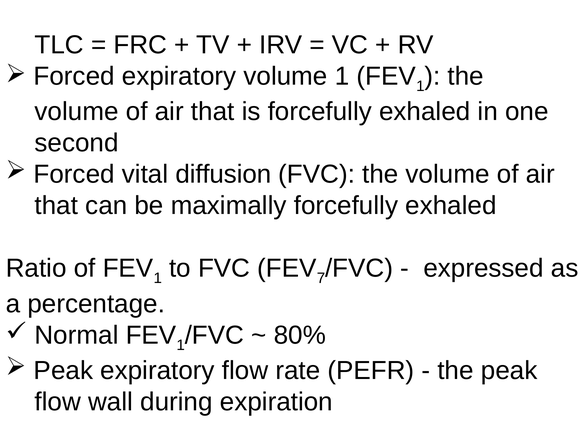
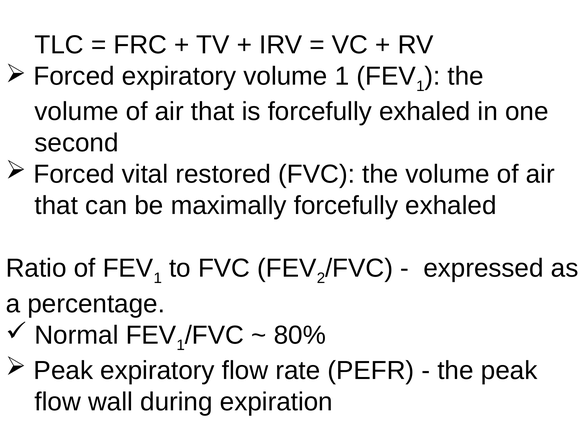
diffusion: diffusion -> restored (223, 174)
7: 7 -> 2 (321, 278)
